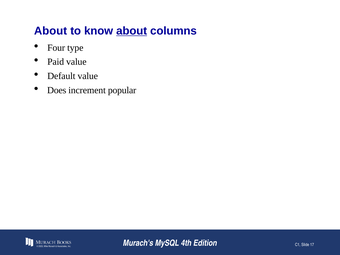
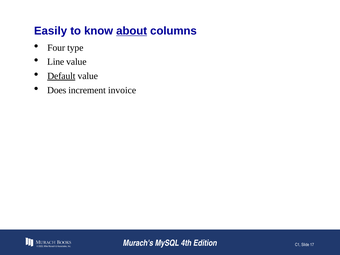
About: About -> Easily (51, 31)
Paid: Paid -> Line (56, 62)
Default underline: none -> present (61, 76)
popular: popular -> invoice (122, 90)
